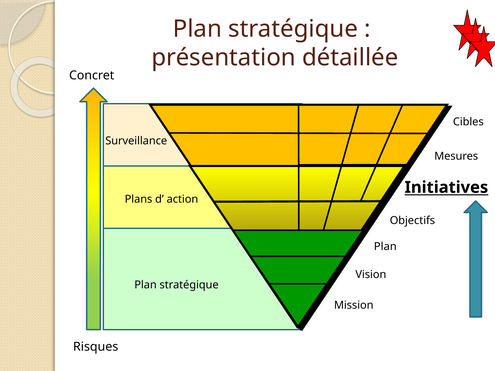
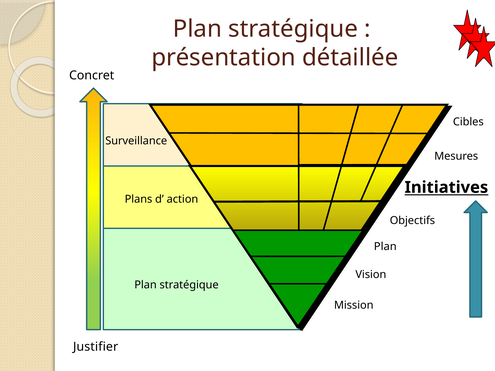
Risques: Risques -> Justifier (96, 347)
